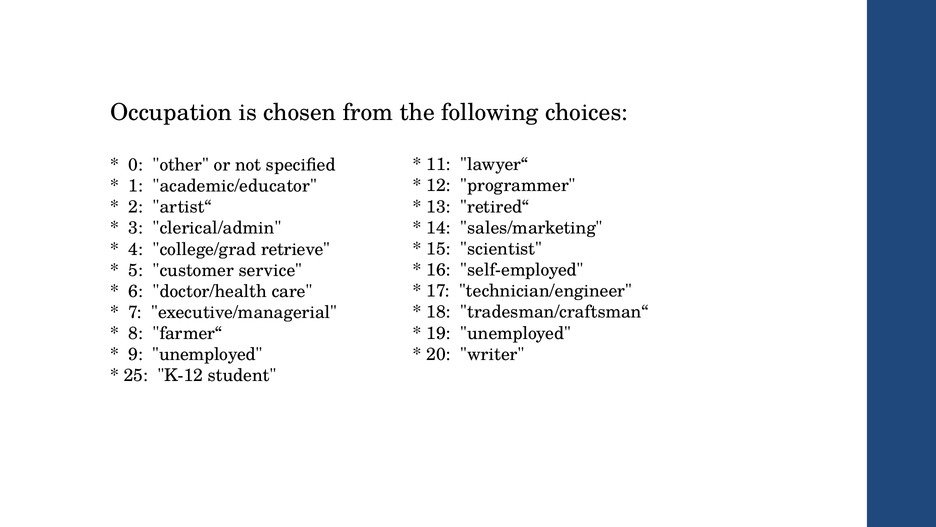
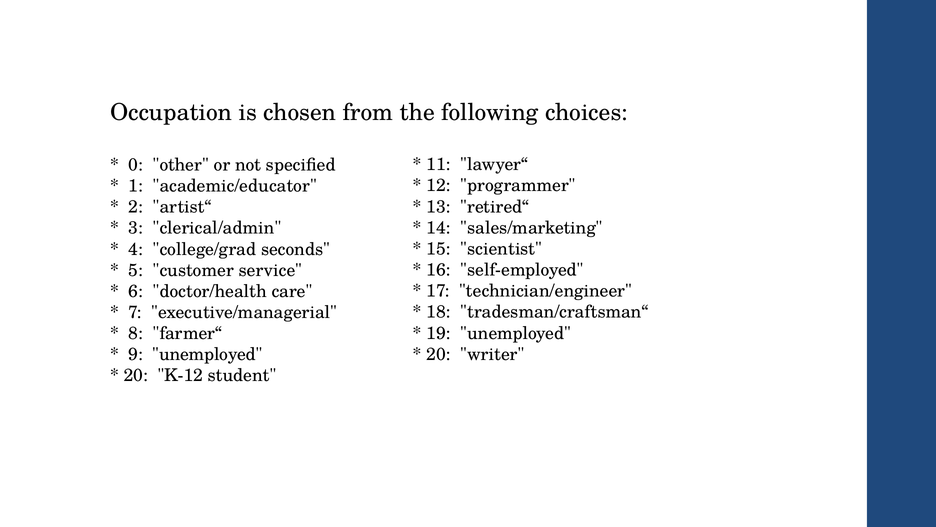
retrieve: retrieve -> seconds (296, 249)
25: 25 -> 20 (136, 375)
